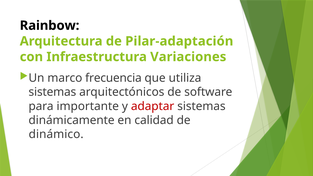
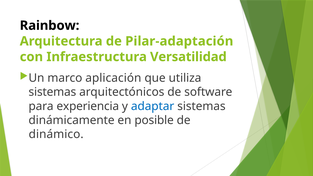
Variaciones: Variaciones -> Versatilidad (188, 57)
frecuencia: frecuencia -> aplicación (113, 78)
importante: importante -> experiencia (88, 106)
adaptar colour: red -> blue (153, 106)
calidad: calidad -> posible (154, 120)
